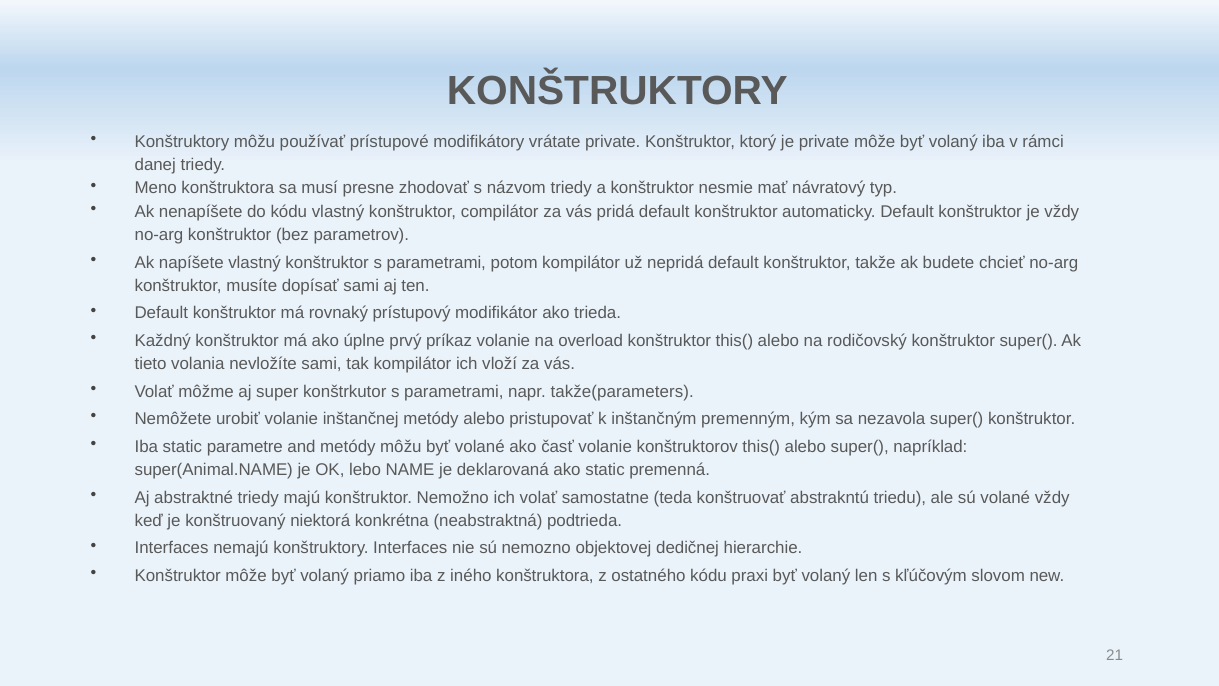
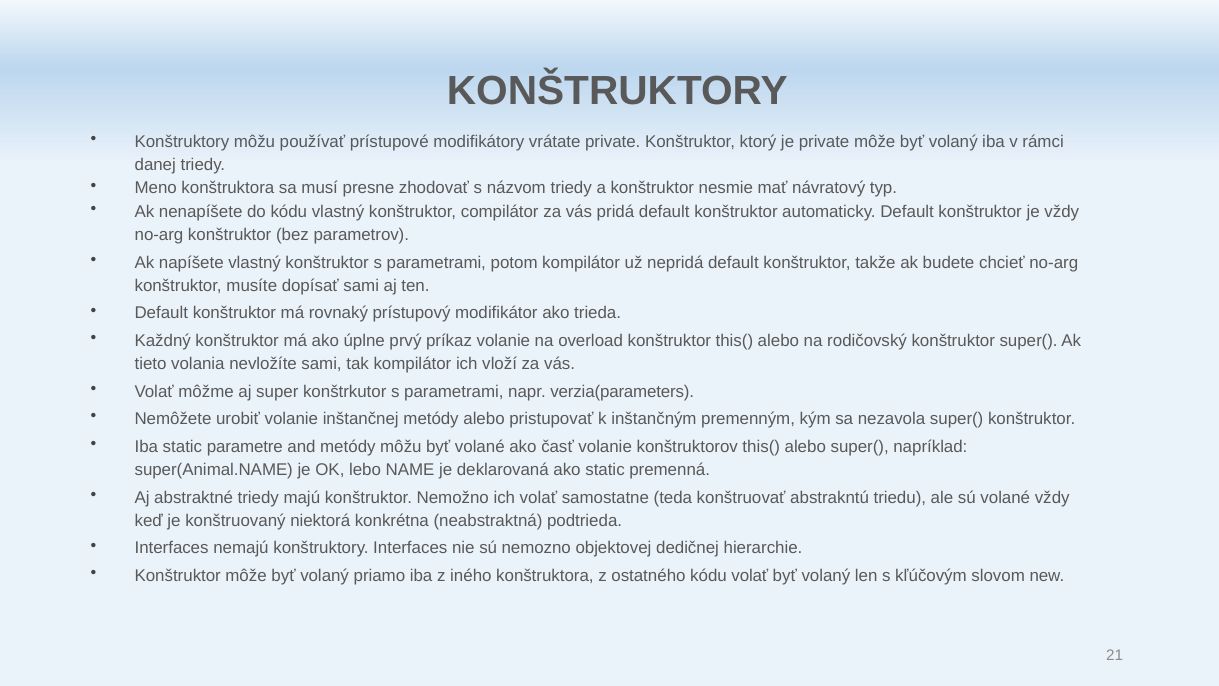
takže(parameters: takže(parameters -> verzia(parameters (622, 391)
kódu praxi: praxi -> volať (750, 575)
